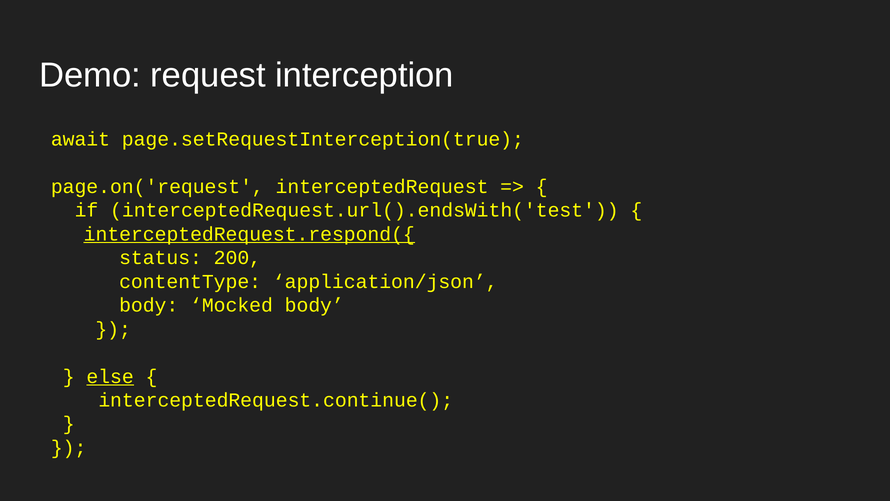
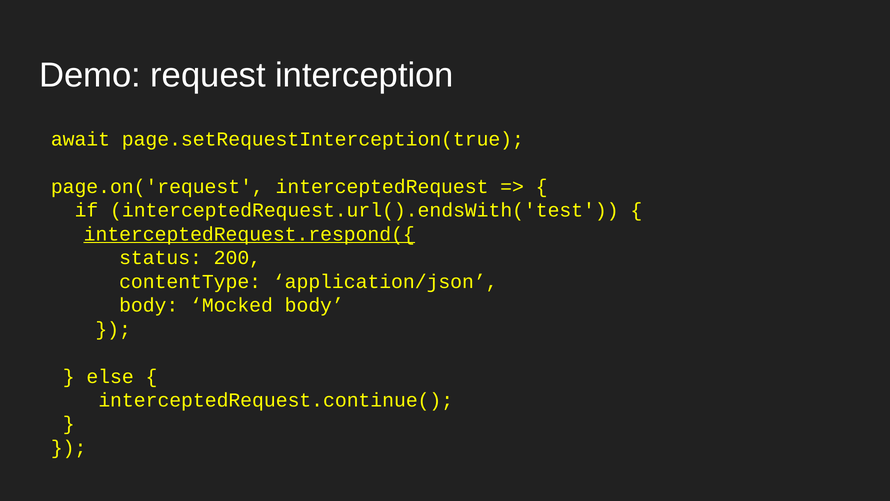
else underline: present -> none (110, 376)
